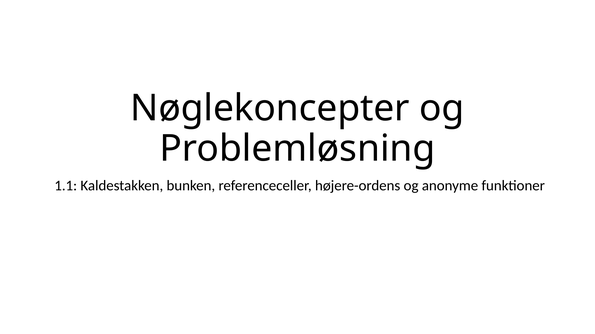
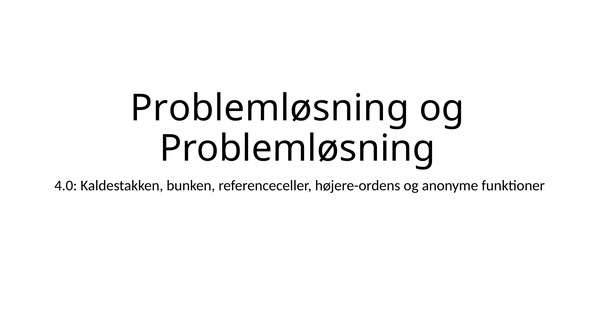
Nøglekoncepter: Nøglekoncepter -> Problemløsning (270, 109)
1.1: 1.1 -> 4.0 (66, 186)
